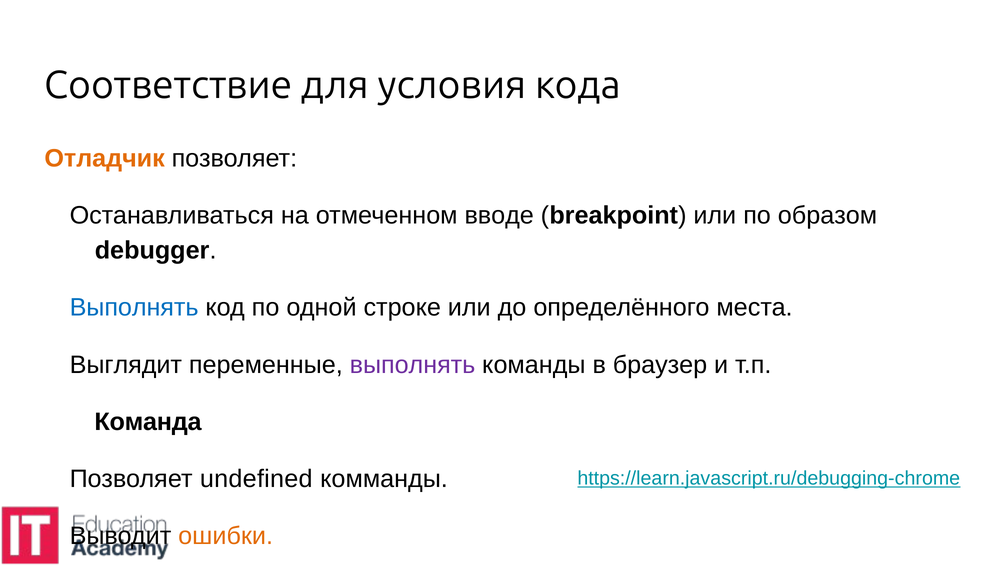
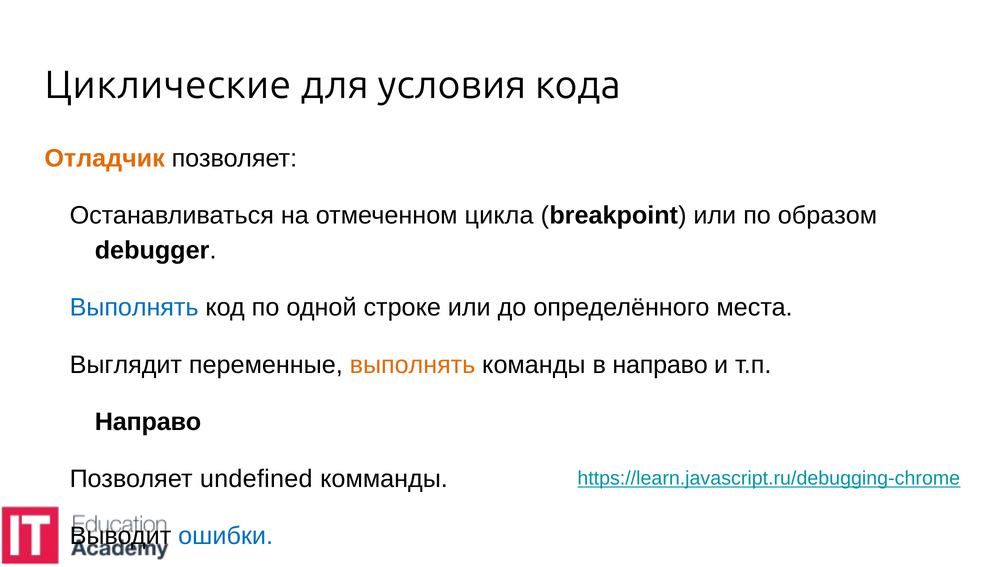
Соответствие: Соответствие -> Циклические (168, 85)
вводе: вводе -> цикла (499, 216)
выполнять colour: purple -> orange (413, 365)
в браузер: браузер -> направо (660, 365)
Команда: Команда -> Направо (148, 422)
ошибки colour: orange -> blue (226, 536)
